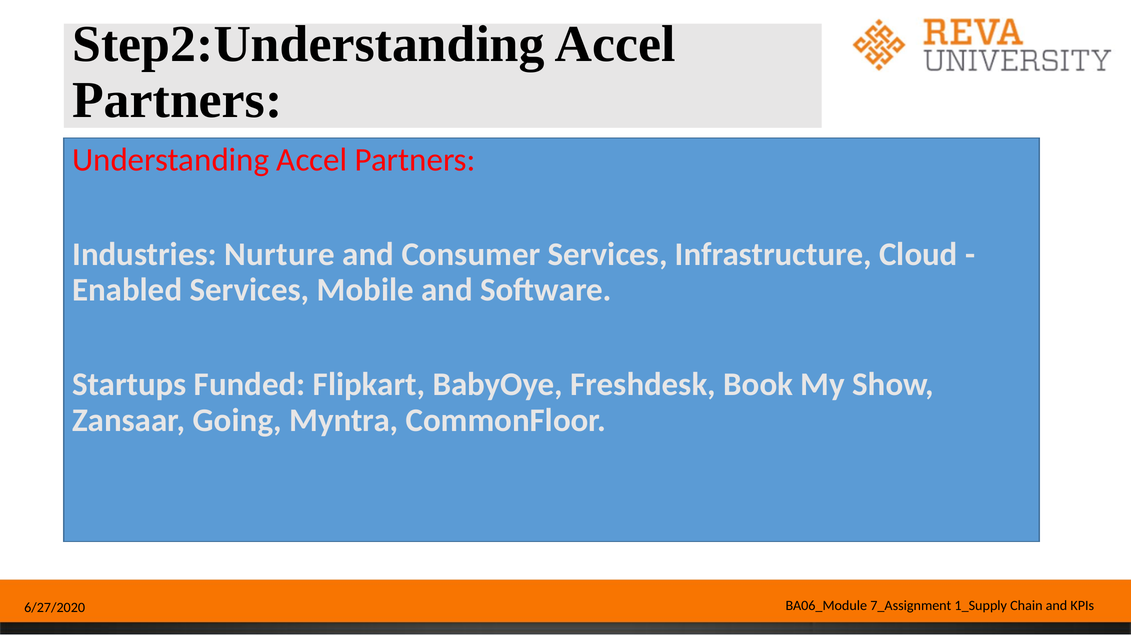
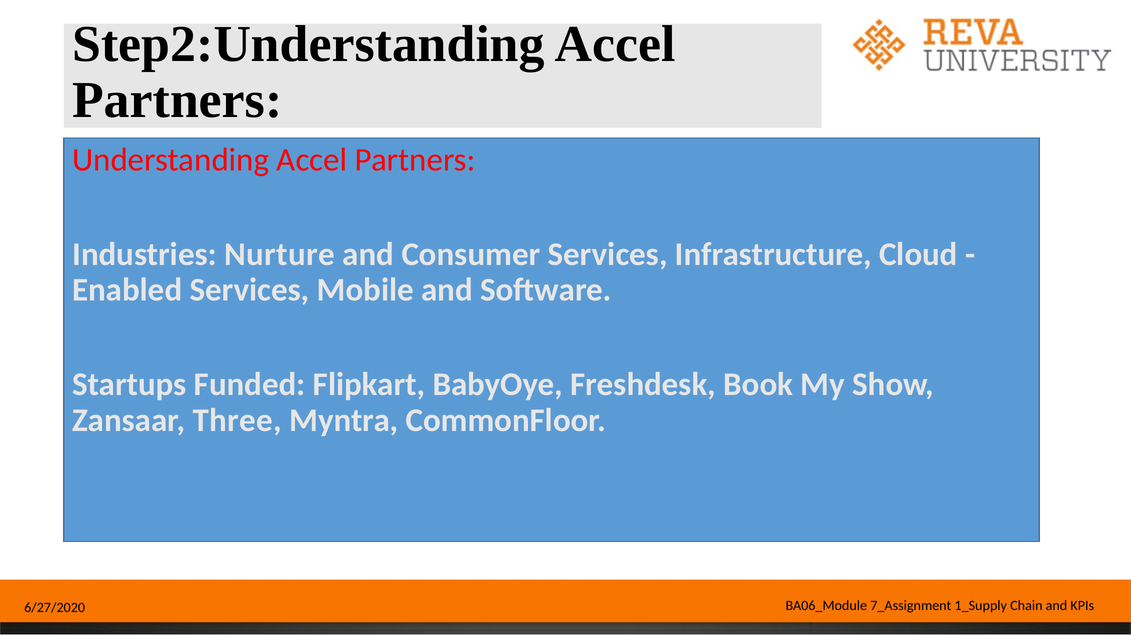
Going: Going -> Three (237, 420)
